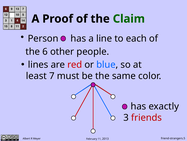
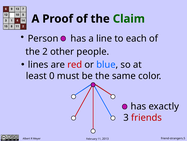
6: 6 -> 2 (45, 51)
7: 7 -> 0 (52, 76)
